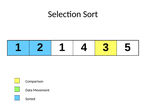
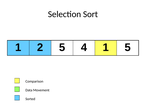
2 1: 1 -> 5 (62, 47)
4 3: 3 -> 1 (106, 47)
